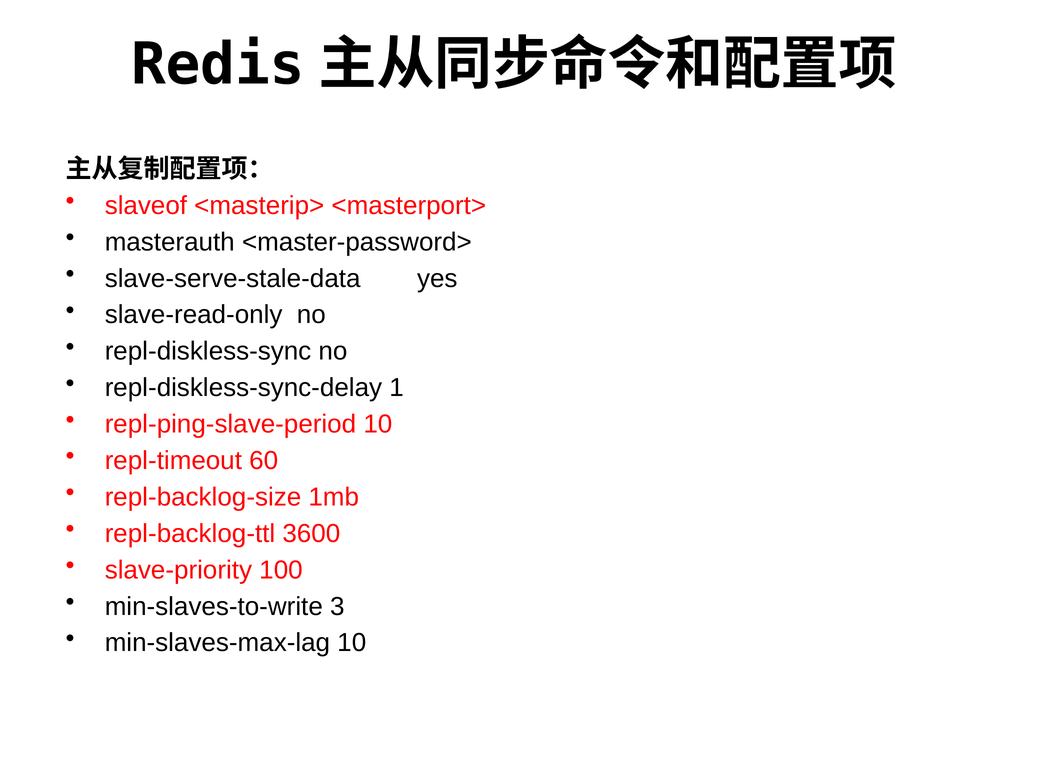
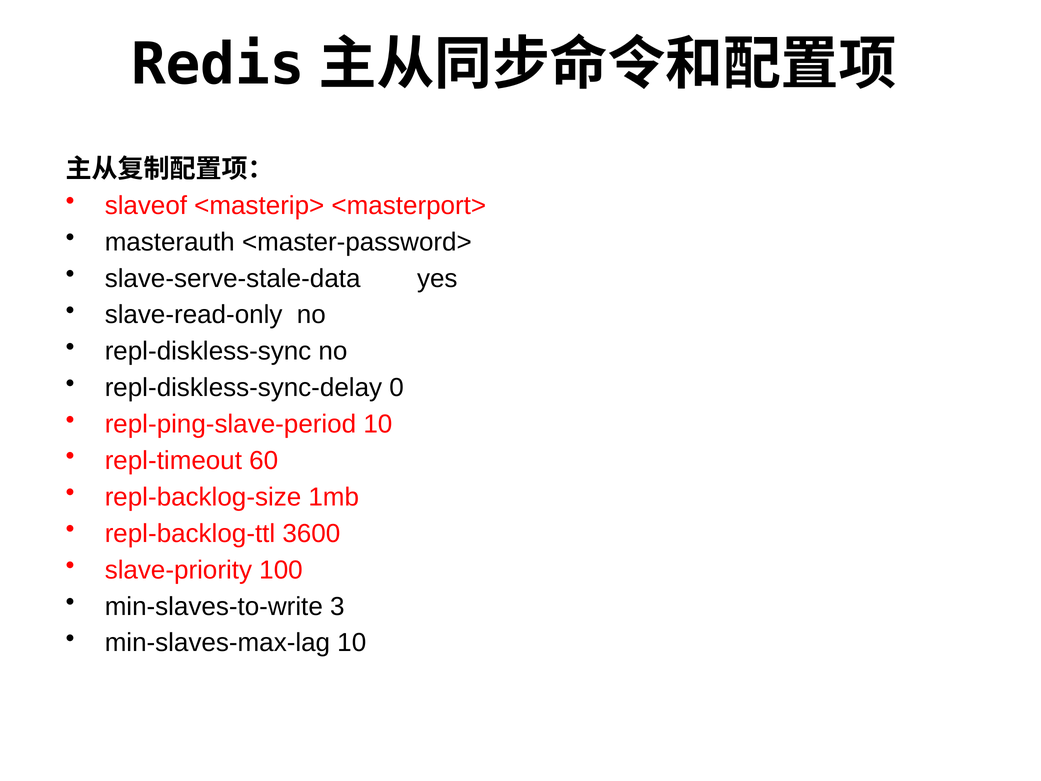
1: 1 -> 0 (397, 388)
